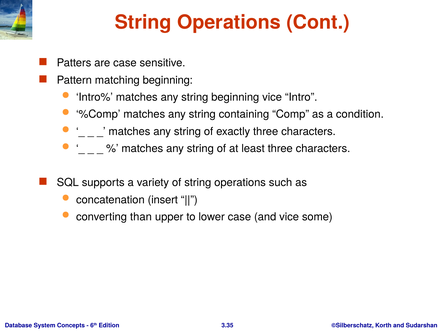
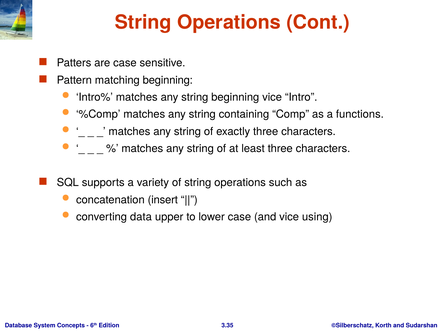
condition: condition -> functions (360, 114)
than: than -> data (141, 217)
some: some -> using (317, 217)
